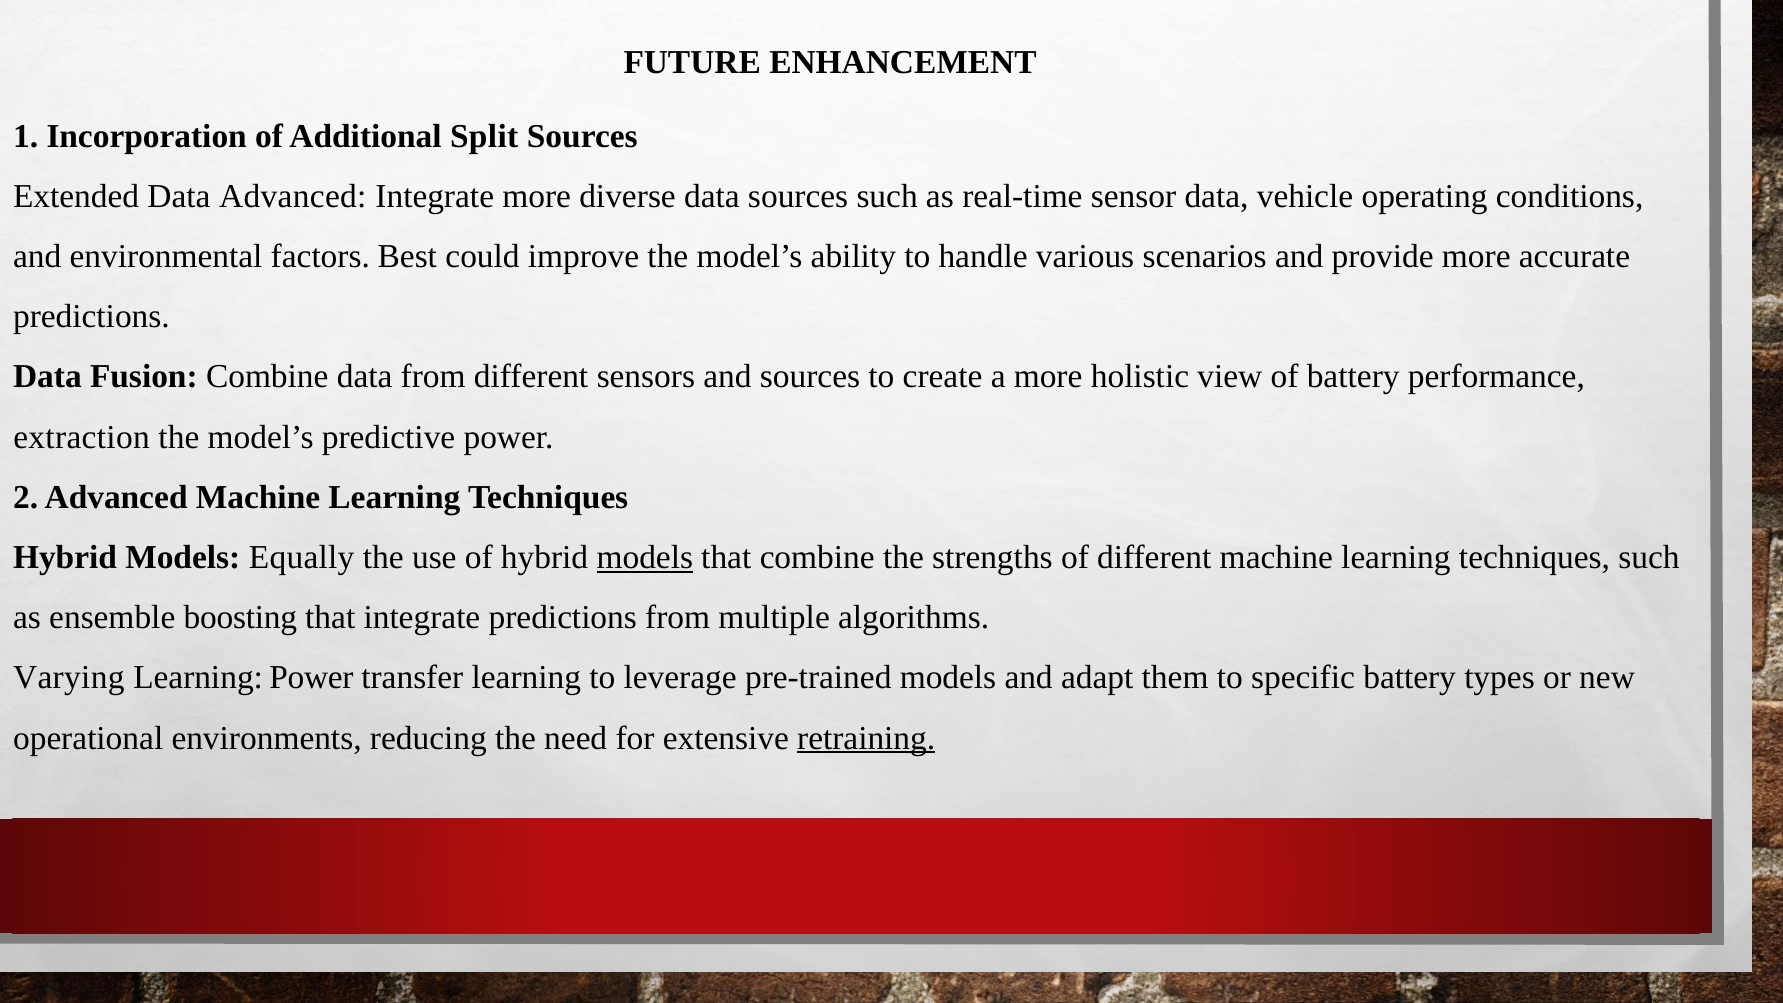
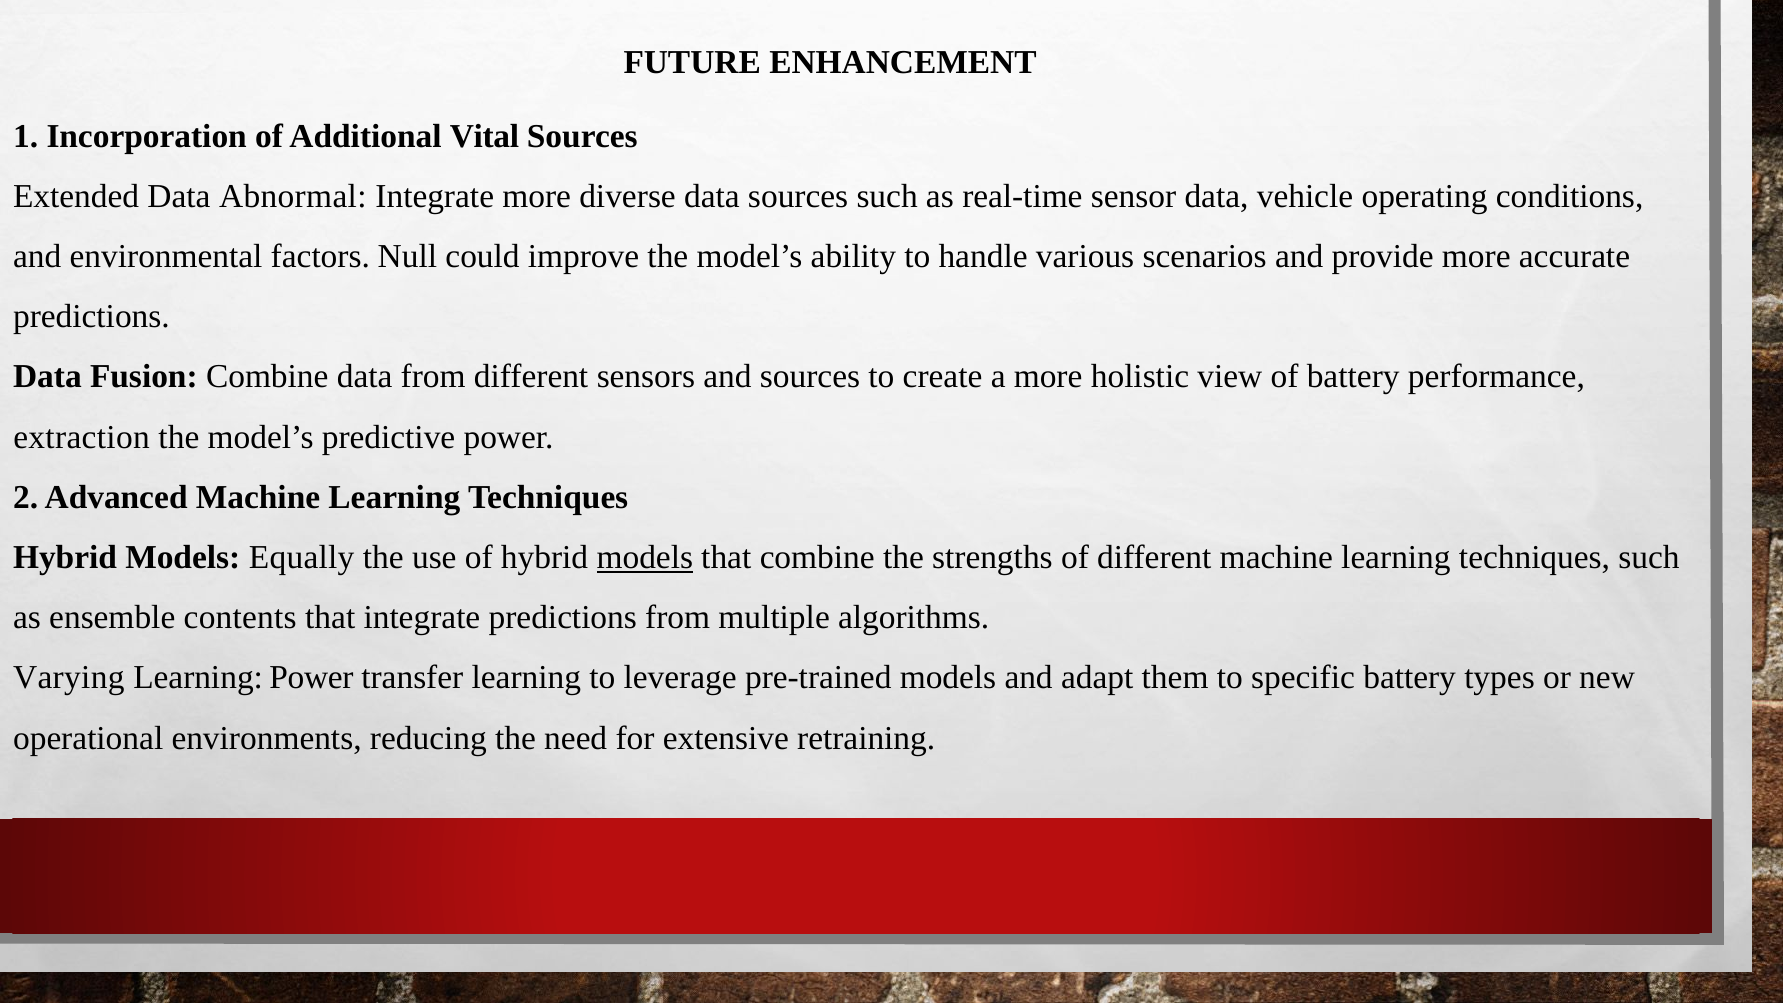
Split: Split -> Vital (484, 136)
Data Advanced: Advanced -> Abnormal (293, 196)
Best: Best -> Null (407, 257)
boosting: boosting -> contents (240, 618)
retraining underline: present -> none (866, 738)
